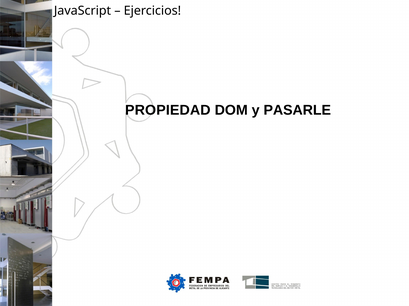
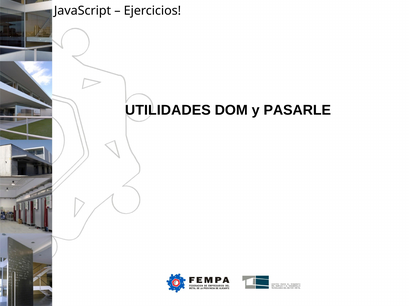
PROPIEDAD: PROPIEDAD -> UTILIDADES (168, 111)
